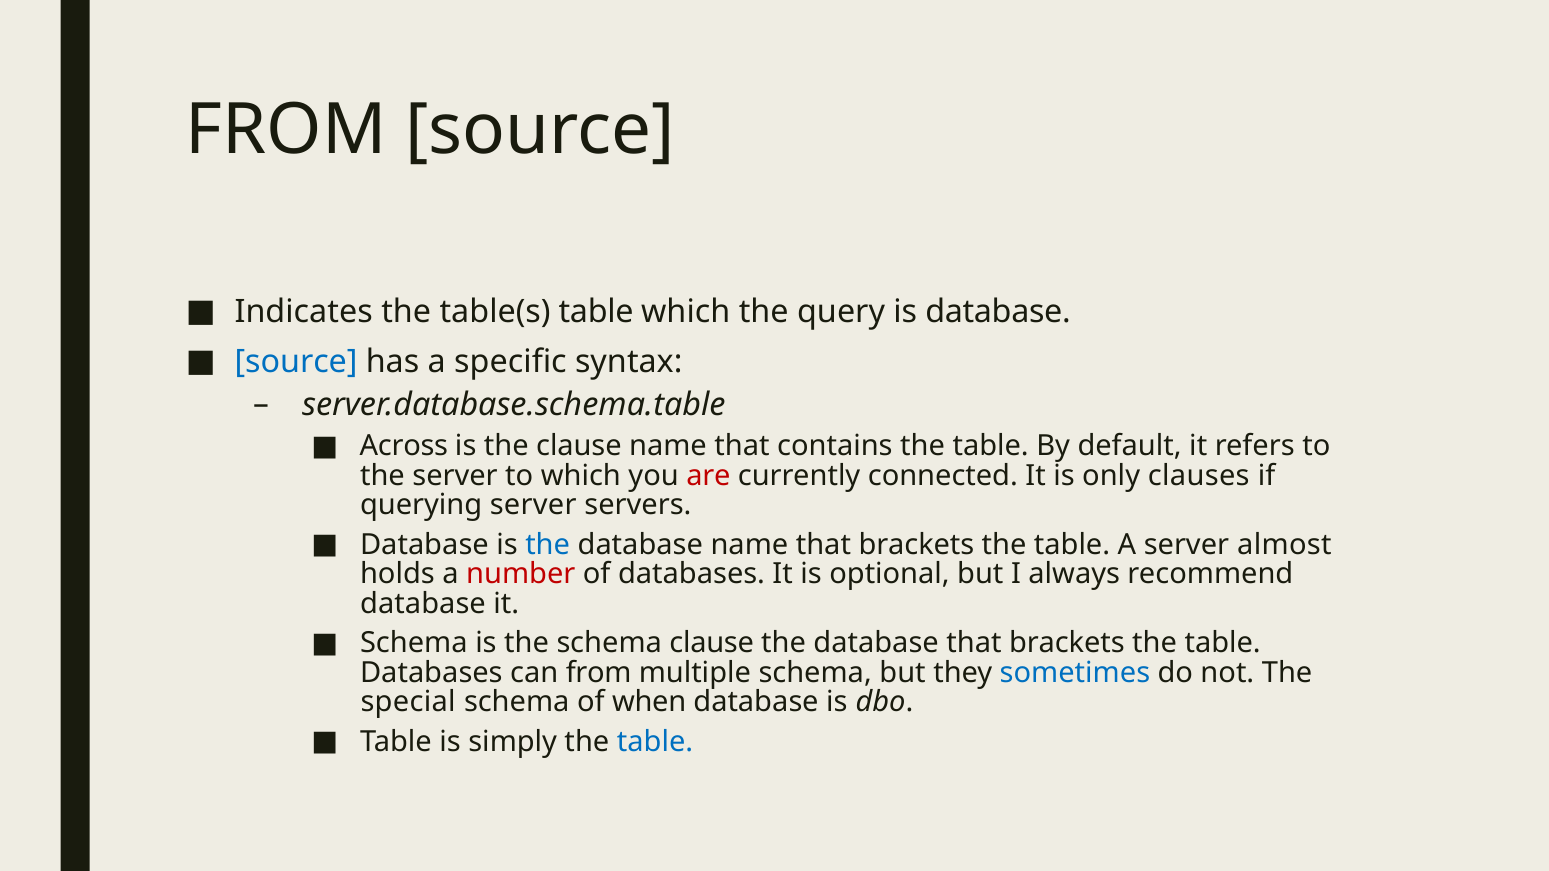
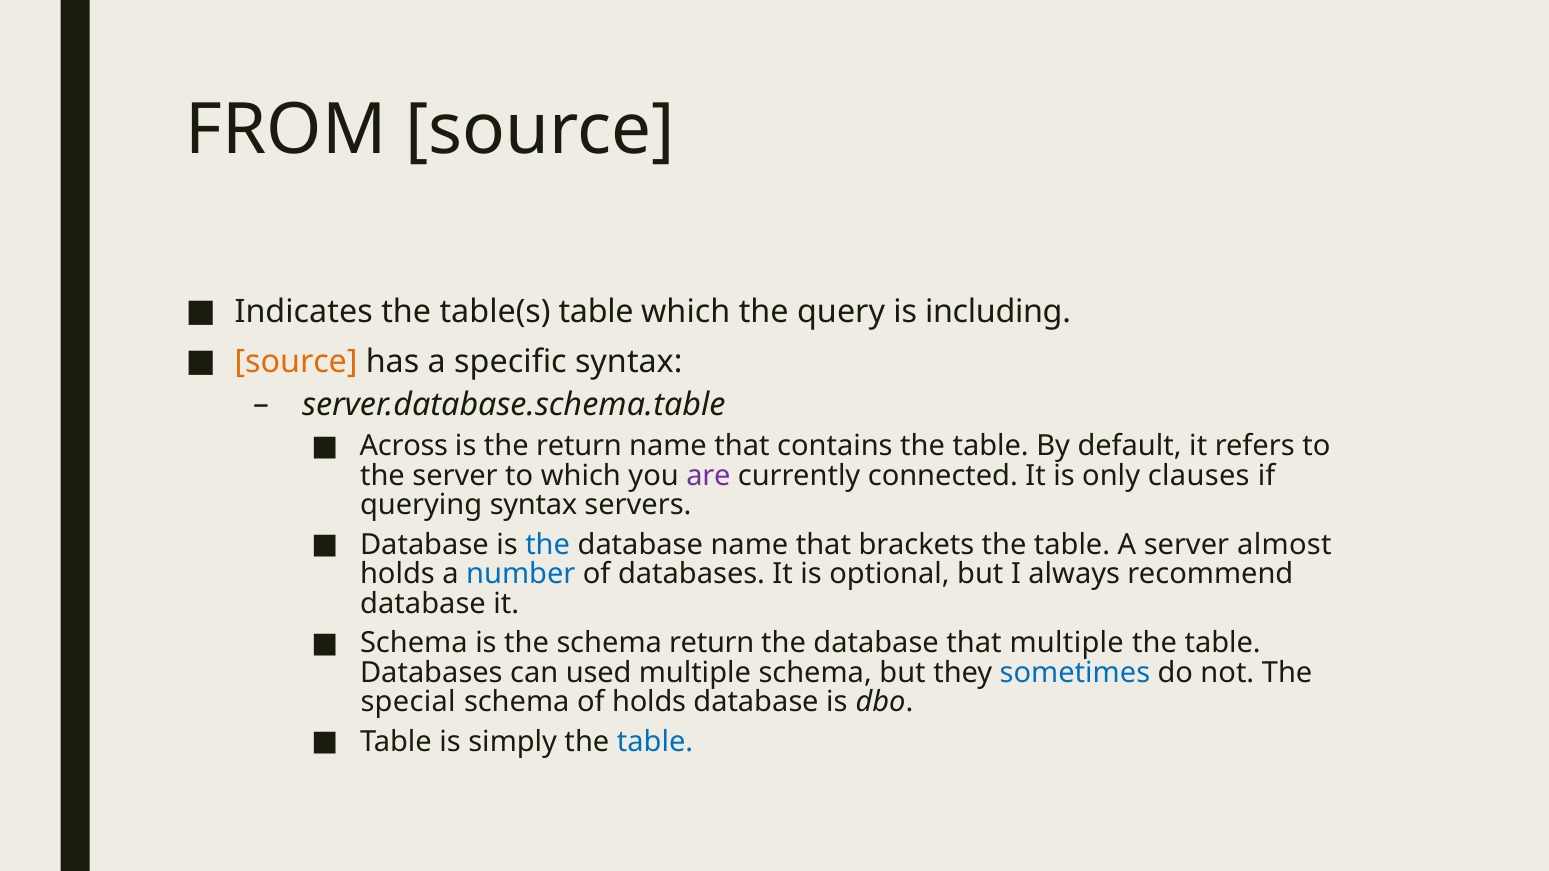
is database: database -> including (998, 312)
source colour: blue -> orange (296, 362)
the clause: clause -> return (579, 446)
are colour: red -> purple (708, 476)
querying server: server -> syntax (533, 505)
number colour: red -> blue (521, 574)
schema clause: clause -> return (712, 643)
database that brackets: brackets -> multiple (1067, 643)
can from: from -> used (599, 673)
of when: when -> holds (649, 702)
